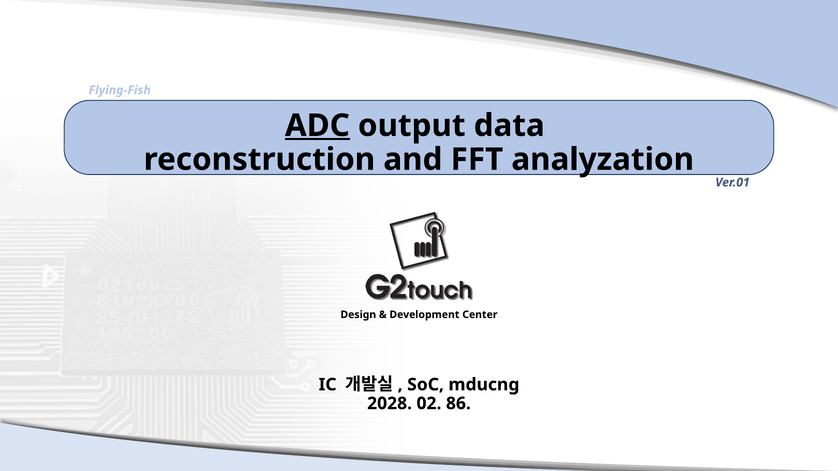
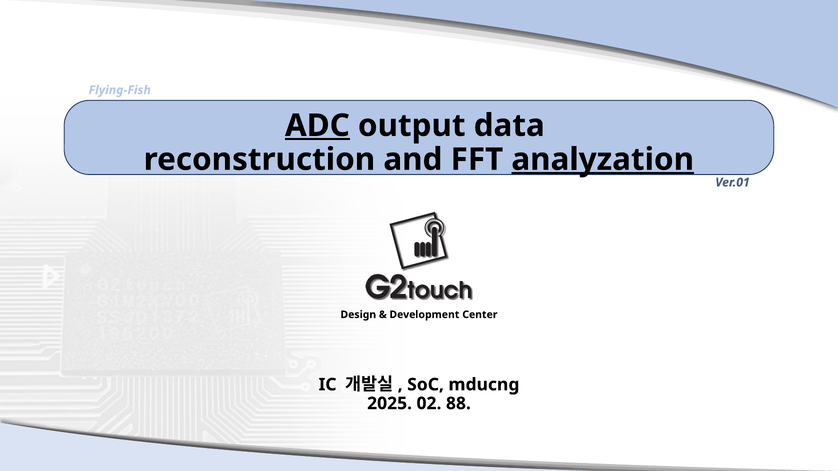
analyzation underline: none -> present (603, 160)
2028: 2028 -> 2025 (390, 404)
86: 86 -> 88 (458, 404)
